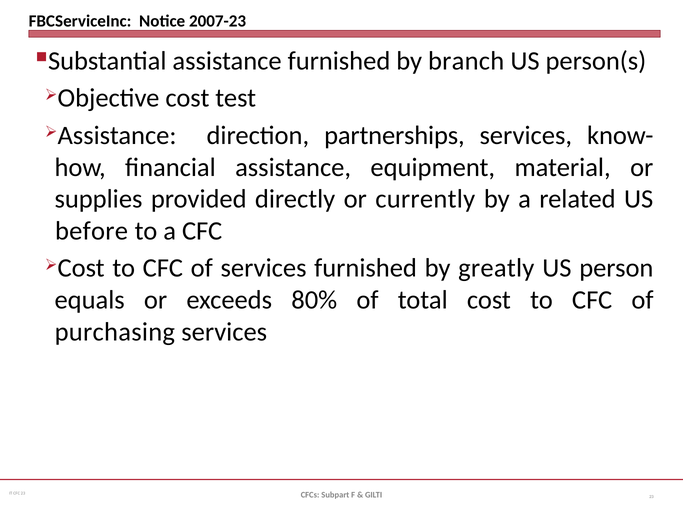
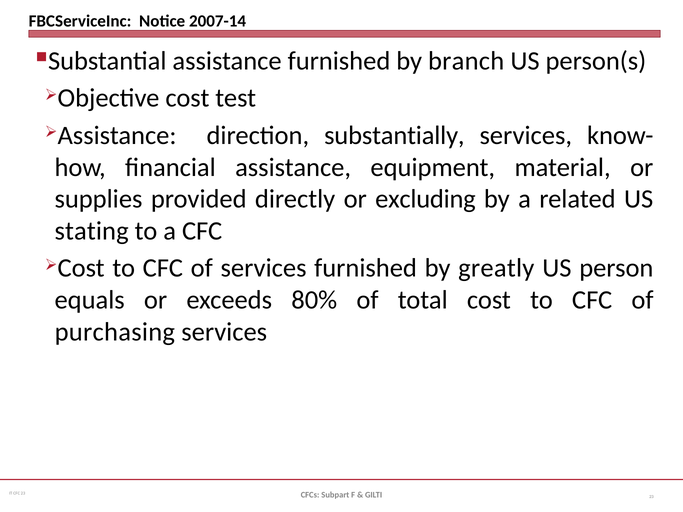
2007-23: 2007-23 -> 2007-14 (218, 21)
partnerships: partnerships -> substantially (394, 135)
currently: currently -> excluding (425, 199)
before: before -> stating (92, 231)
